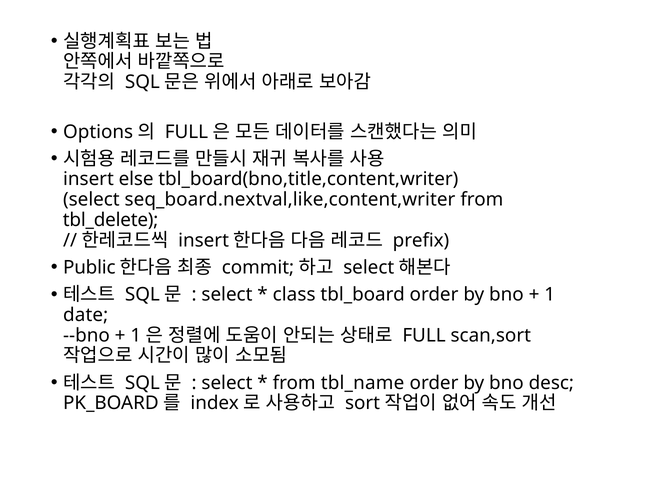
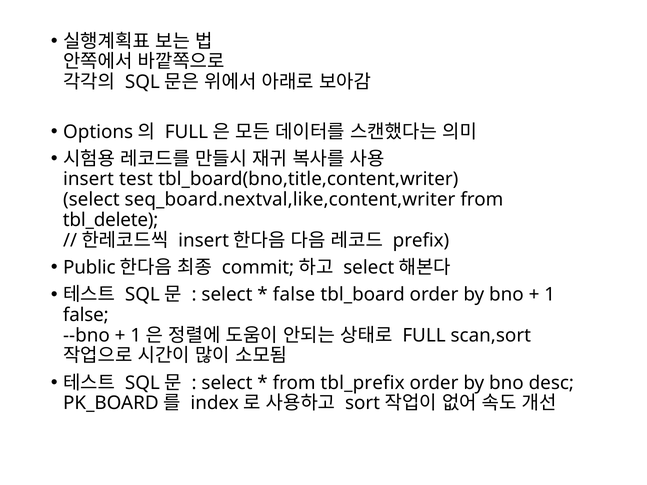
else: else -> test (136, 179)
class: class -> false (294, 295)
date: date -> false (86, 315)
tbl_name: tbl_name -> tbl_prefix (363, 383)
